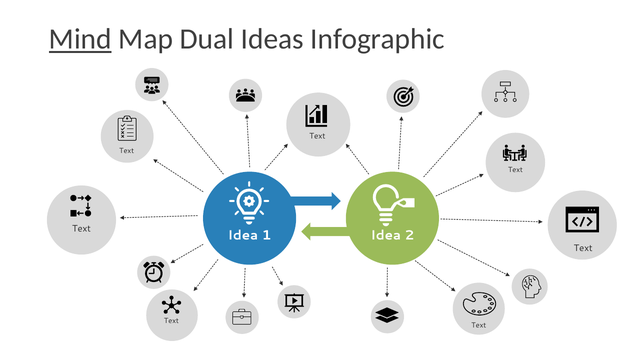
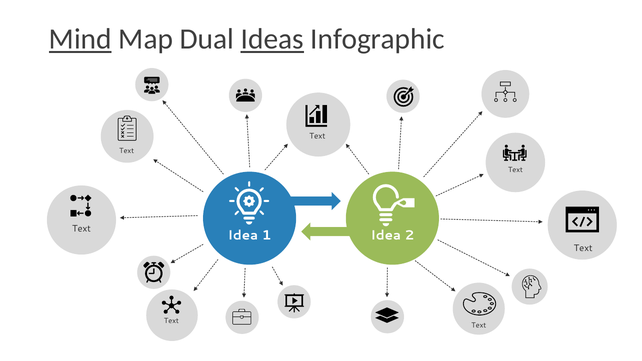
Ideas underline: none -> present (272, 39)
